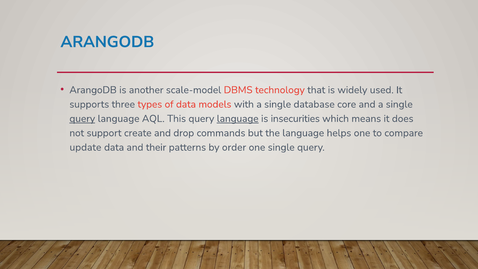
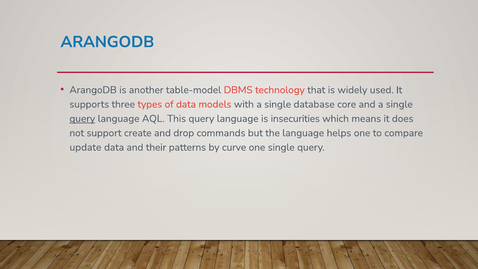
scale-model: scale-model -> table-model (194, 90)
language underline: present -> none (238, 119)
order: order -> curve (234, 147)
